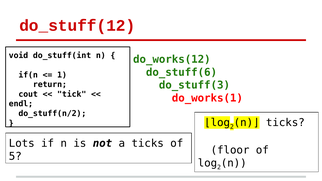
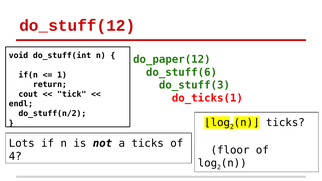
do_works(12: do_works(12 -> do_paper(12 (172, 59)
do_works(1: do_works(1 -> do_ticks(1 (207, 98)
5: 5 -> 4 (15, 156)
